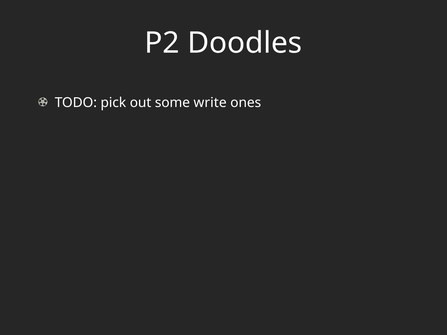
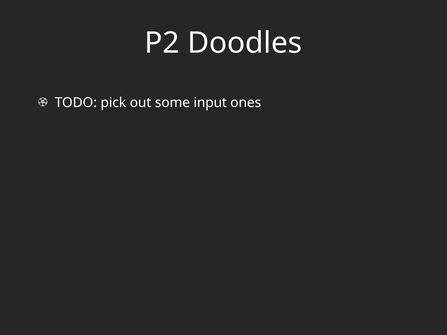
write: write -> input (210, 103)
